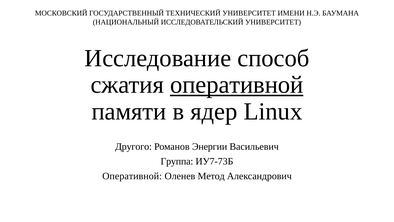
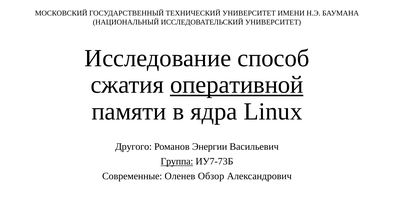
ядер: ядер -> ядра (214, 111)
Группа underline: none -> present (177, 161)
Оперативной: Оперативной -> Современные (132, 176)
Метод: Метод -> Обзор (211, 176)
